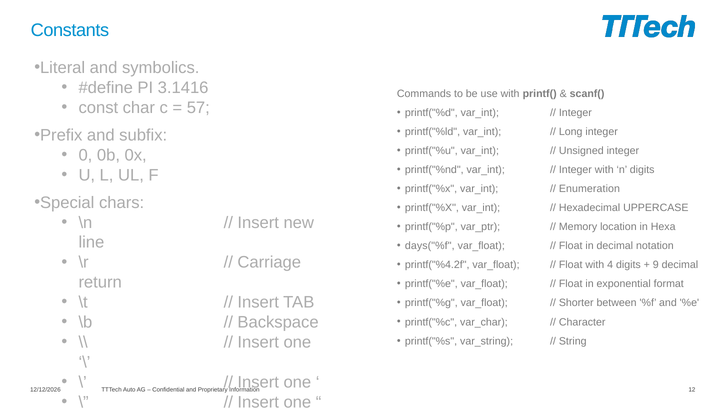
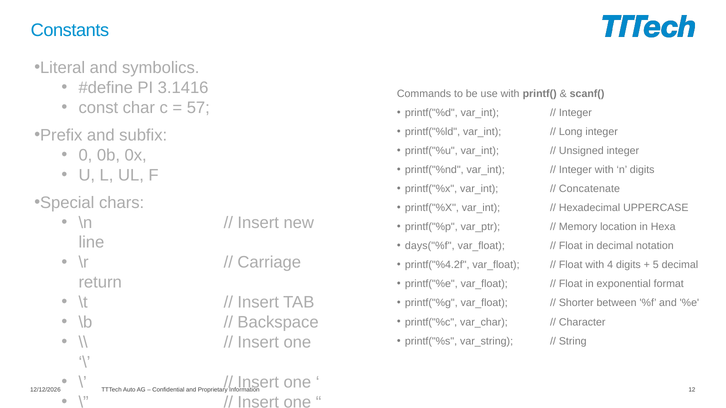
Enumeration: Enumeration -> Concatenate (589, 189)
9: 9 -> 5 (656, 265)
